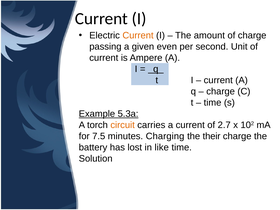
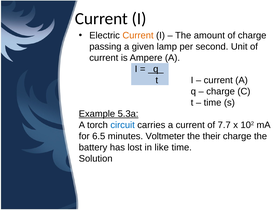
even: even -> lamp (167, 47)
circuit colour: orange -> blue (123, 125)
2.7: 2.7 -> 7.7 (224, 125)
7.5: 7.5 -> 6.5 (99, 136)
Charging: Charging -> Voltmeter (165, 136)
